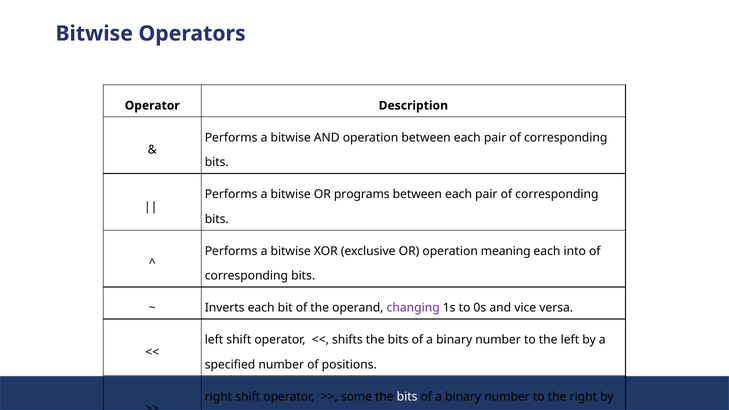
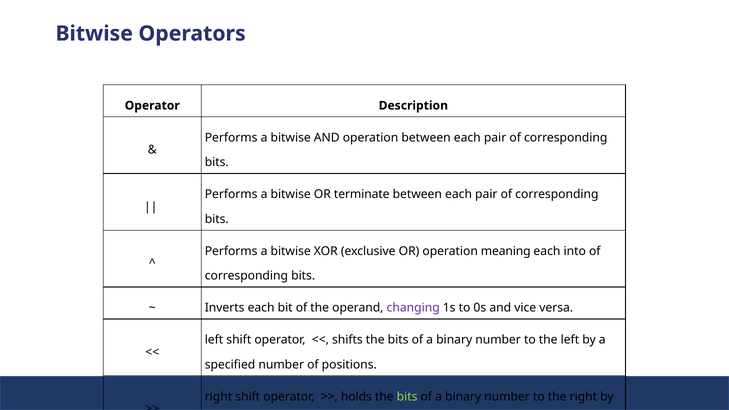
programs: programs -> terminate (362, 194)
some: some -> holds (356, 397)
bits colour: white -> light green (407, 397)
